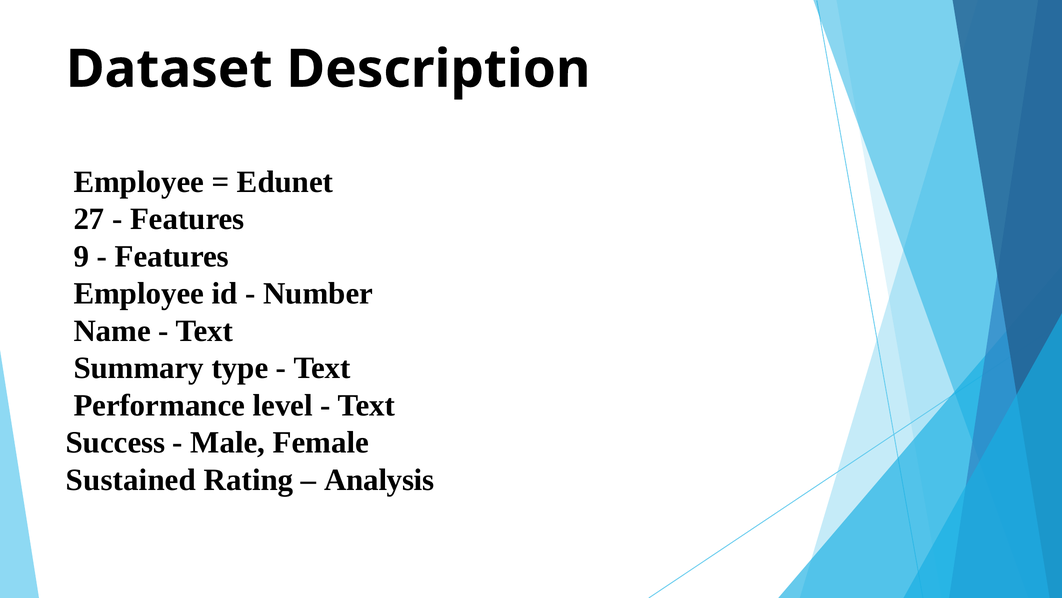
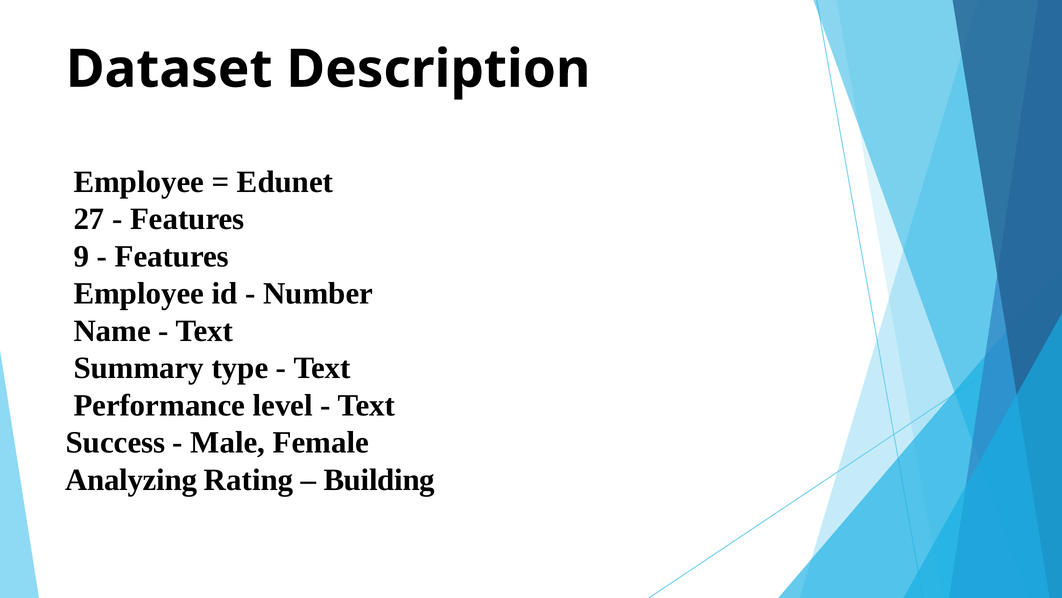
Sustained: Sustained -> Analyzing (131, 479)
Analysis: Analysis -> Building (379, 479)
